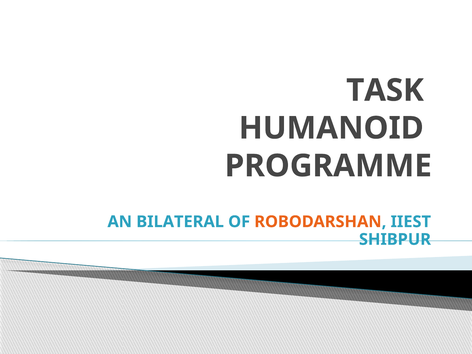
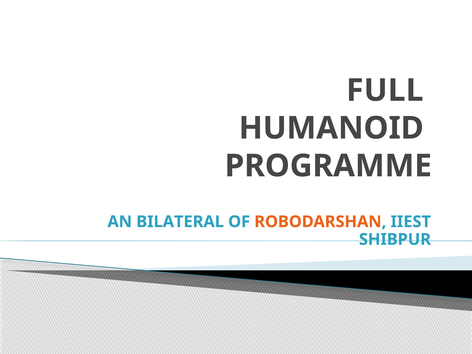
TASK: TASK -> FULL (385, 90)
